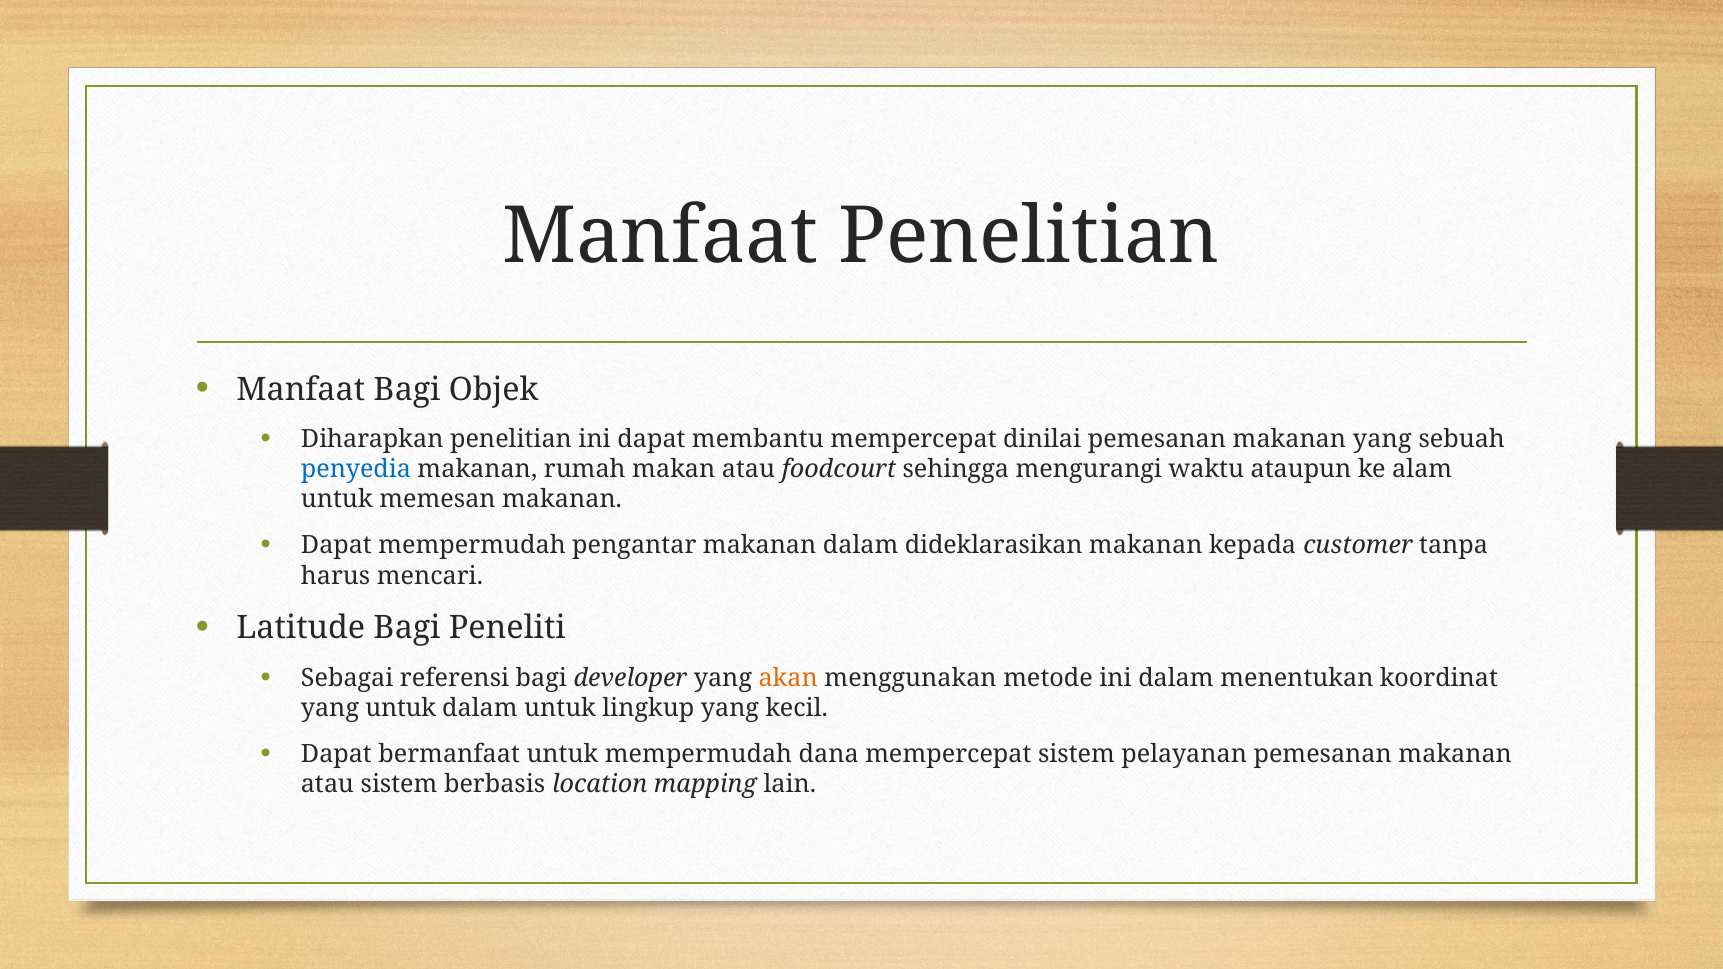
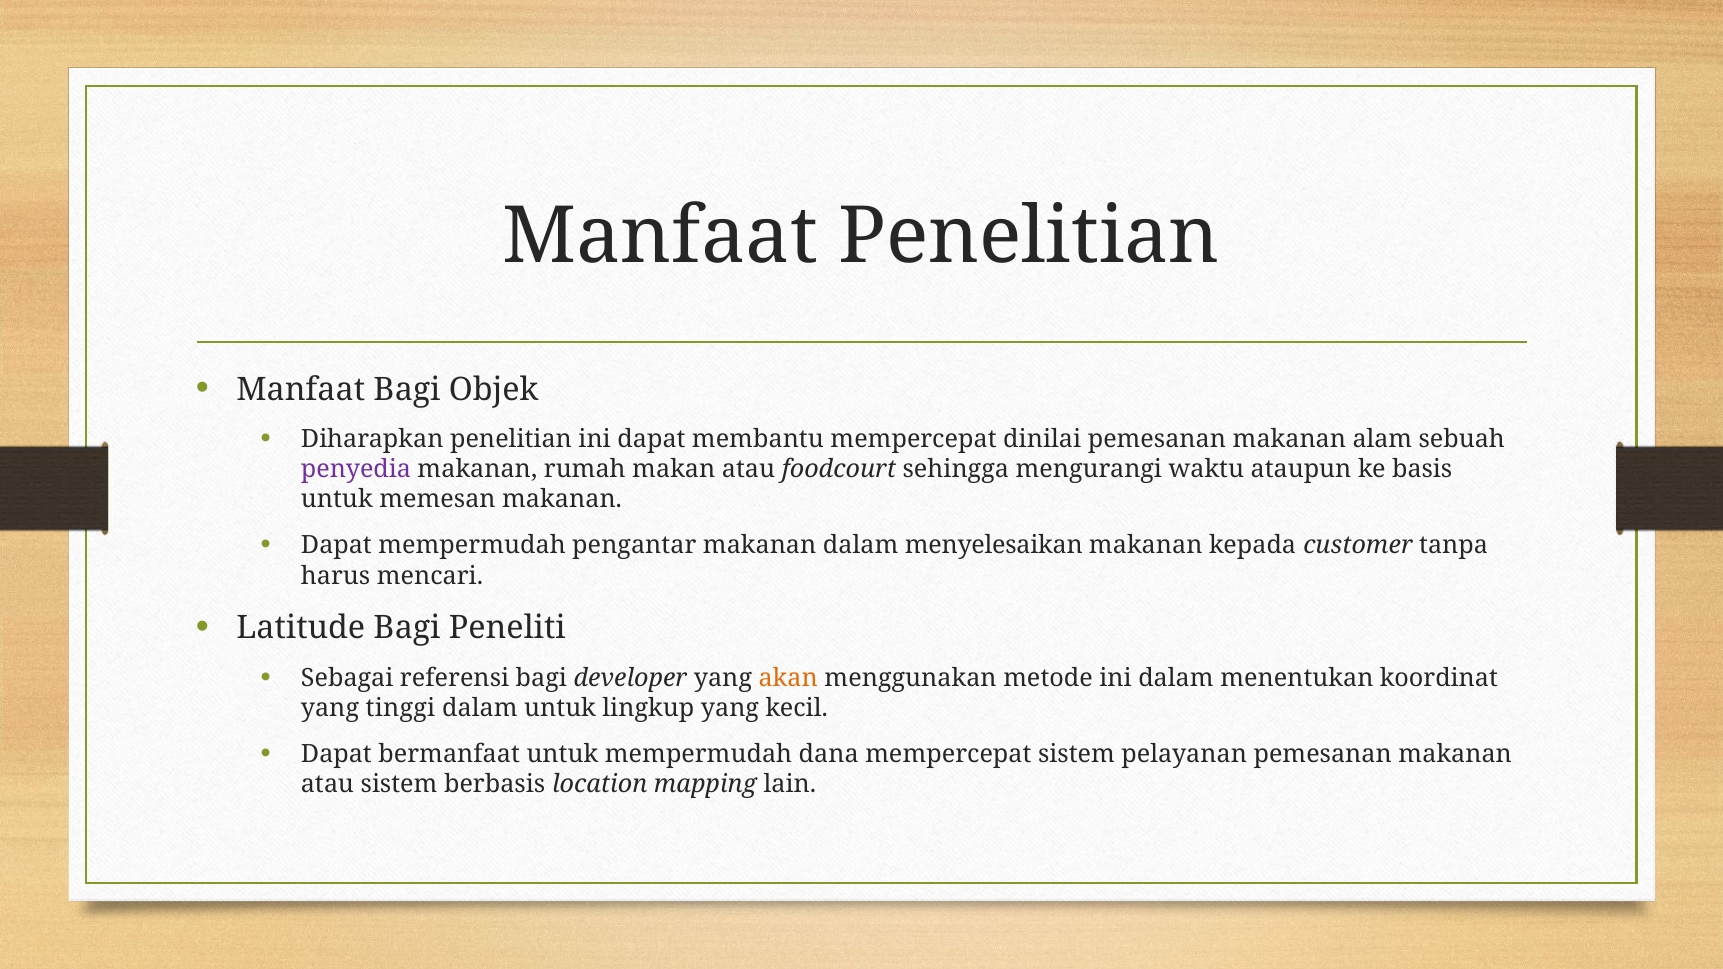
makanan yang: yang -> alam (1382, 439)
penyedia colour: blue -> purple (356, 470)
alam: alam -> basis (1422, 470)
dideklarasikan: dideklarasikan -> menyelesaikan (994, 546)
yang untuk: untuk -> tinggi (400, 708)
